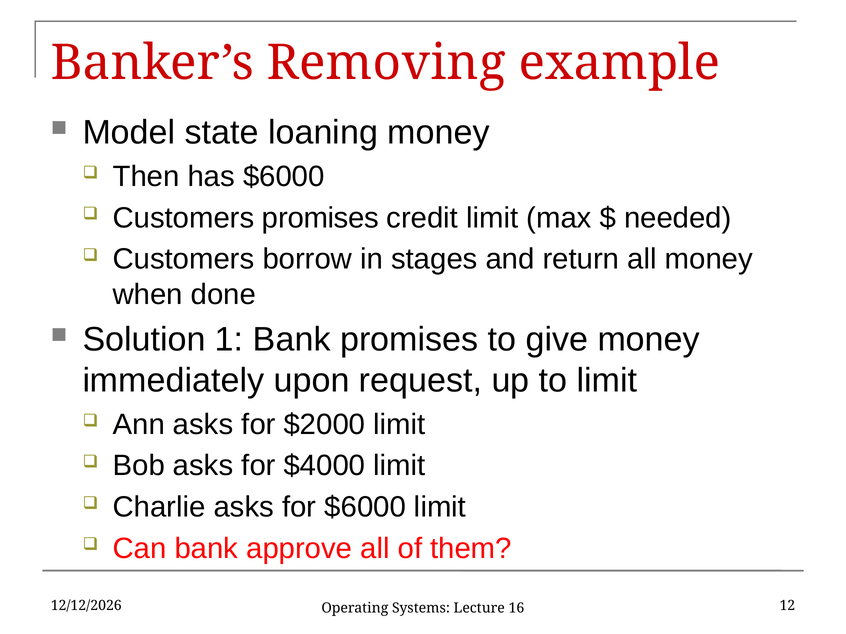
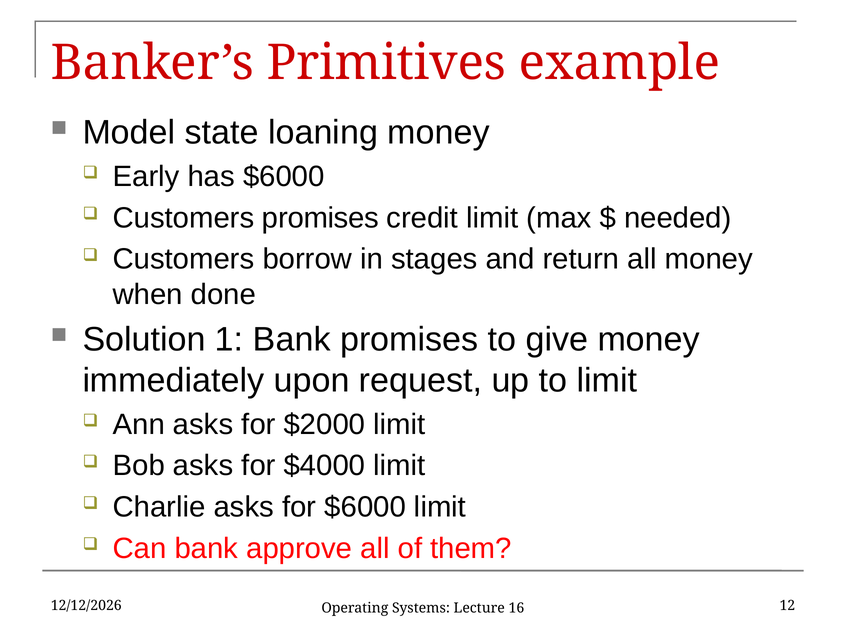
Removing: Removing -> Primitives (386, 63)
Then: Then -> Early (146, 177)
